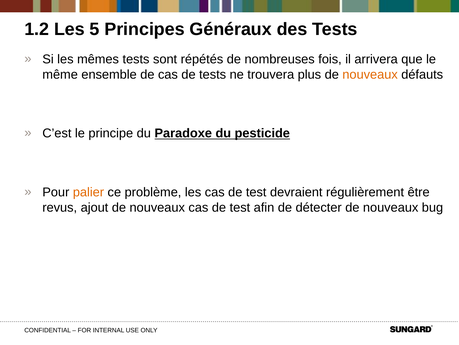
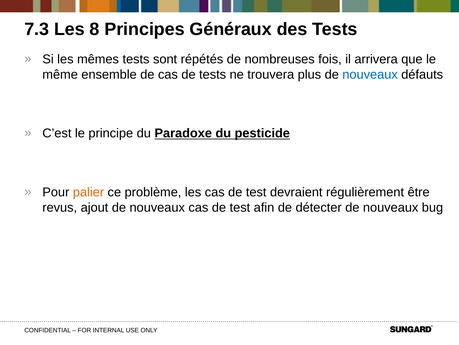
1.2: 1.2 -> 7.3 (37, 29)
5: 5 -> 8 (95, 29)
nouveaux colour: orange -> blue (370, 74)
